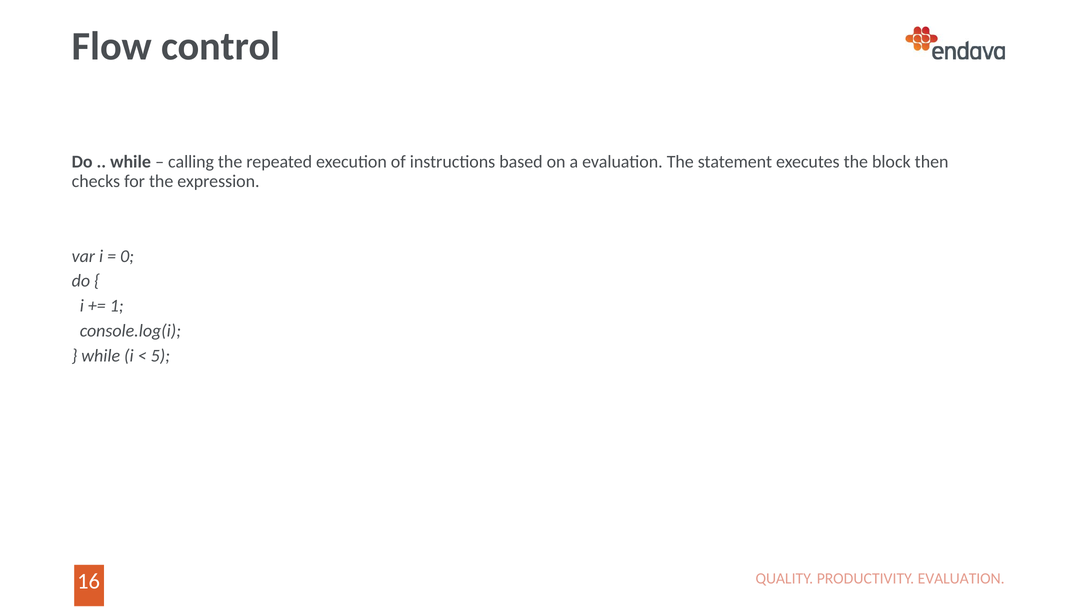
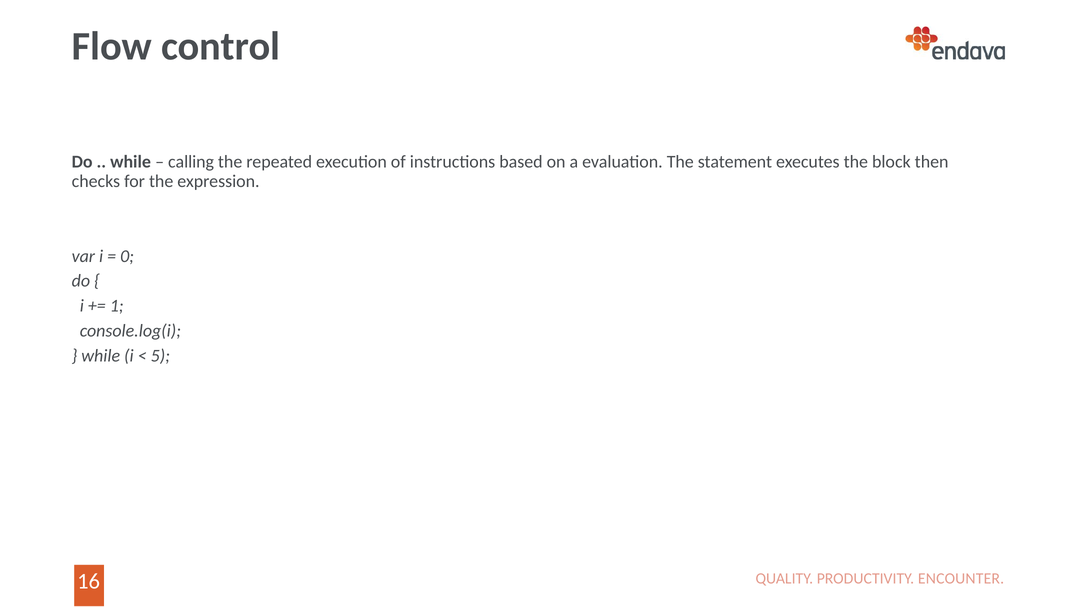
PRODUCTIVITY EVALUATION: EVALUATION -> ENCOUNTER (961, 579)
